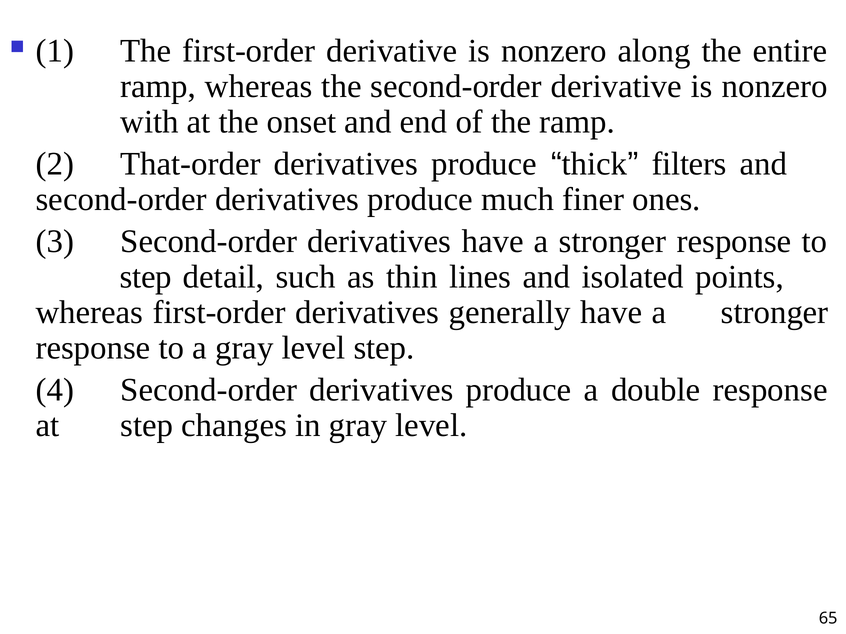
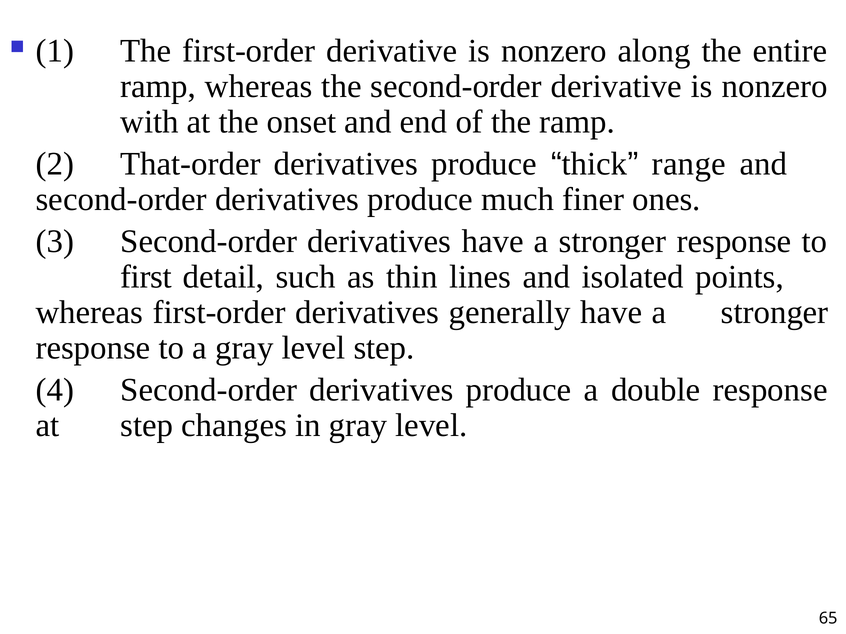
filters: filters -> range (689, 164)
step: step -> first (146, 277)
